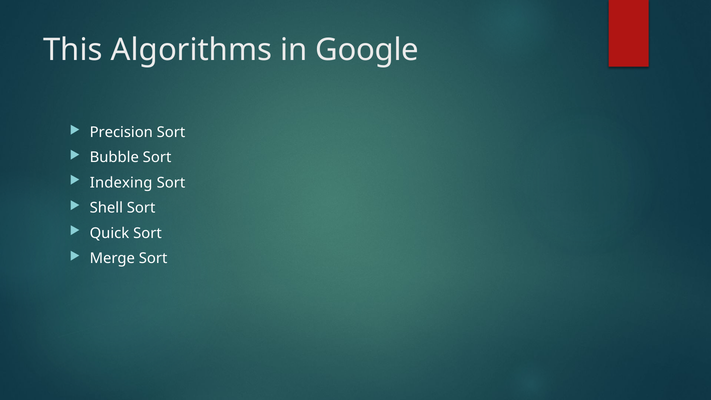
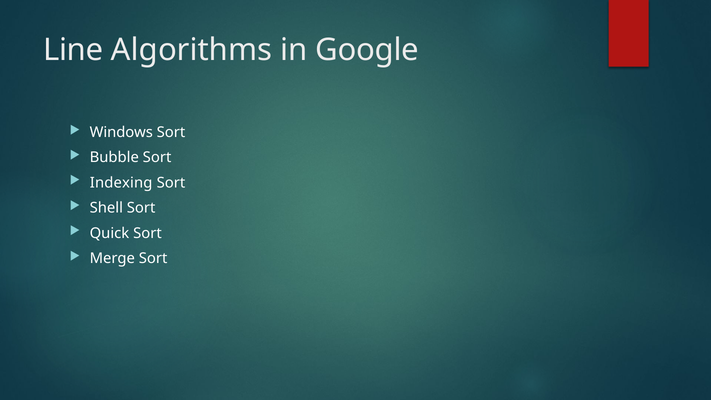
This: This -> Line (73, 50)
Precision: Precision -> Windows (121, 132)
